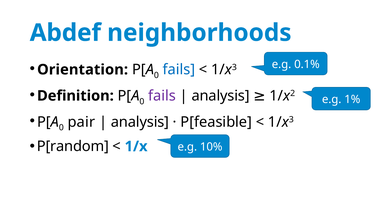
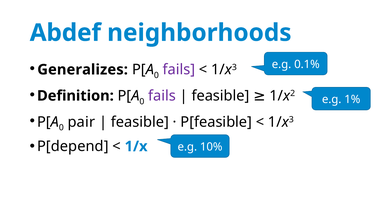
Orientation: Orientation -> Generalizes (83, 69)
fails colour: blue -> purple (179, 69)
analysis: analysis -> feasible (221, 96)
analysis: analysis -> feasible (140, 122)
P[random: P[random -> P[depend (73, 146)
